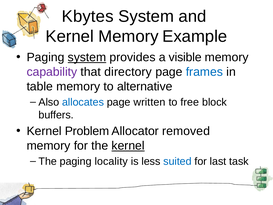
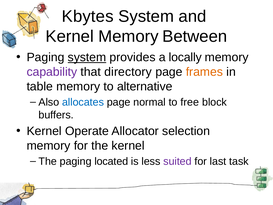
Example: Example -> Between (195, 36)
visible: visible -> locally (185, 57)
frames colour: blue -> orange (204, 72)
written: written -> normal (150, 102)
Problem: Problem -> Operate (87, 131)
removed: removed -> selection (186, 131)
kernel underline: present -> none (128, 146)
locality: locality -> located (111, 161)
suited colour: blue -> purple (177, 161)
